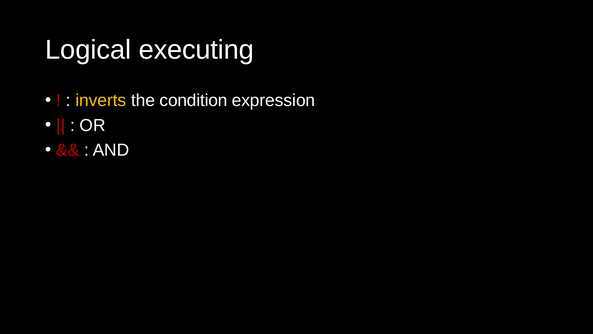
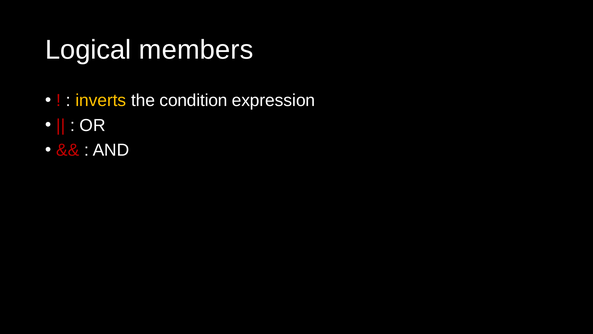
executing: executing -> members (196, 50)
